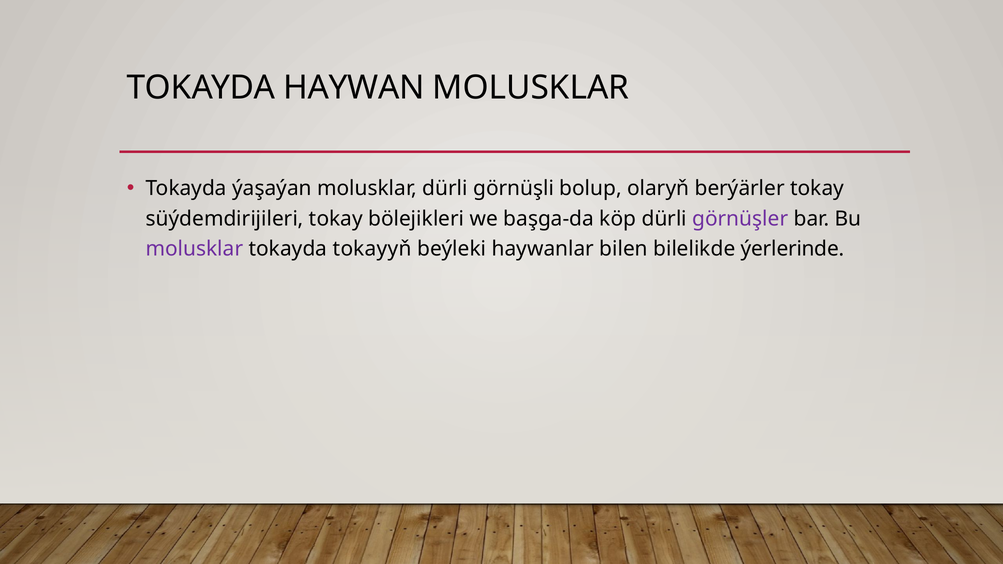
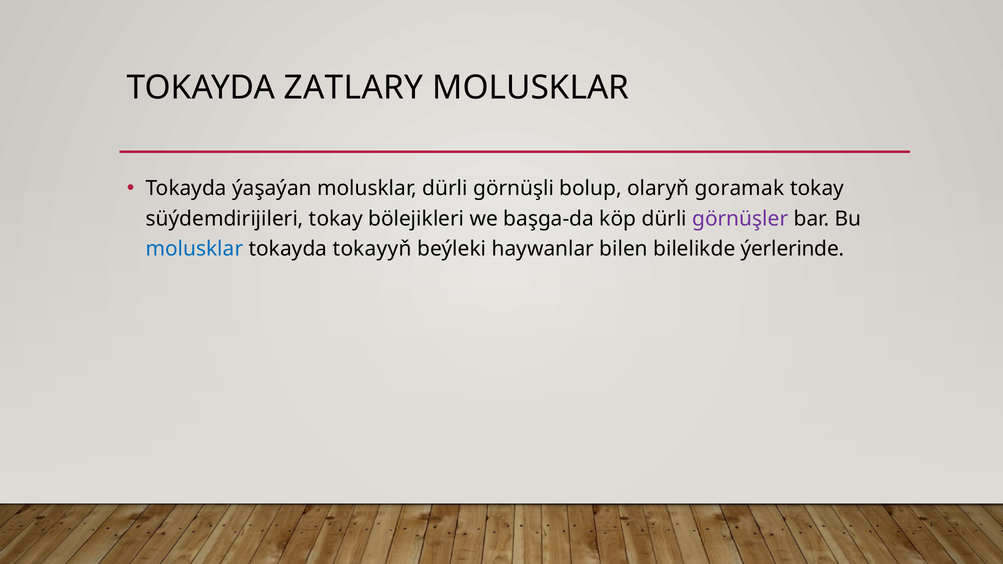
HAYWAN: HAYWAN -> ZATLARY (354, 88)
berýärler: berýärler -> goramak (740, 189)
molusklar colour: purple -> blue (194, 249)
